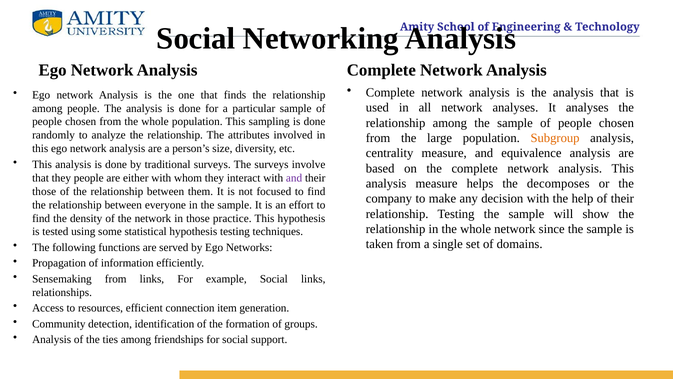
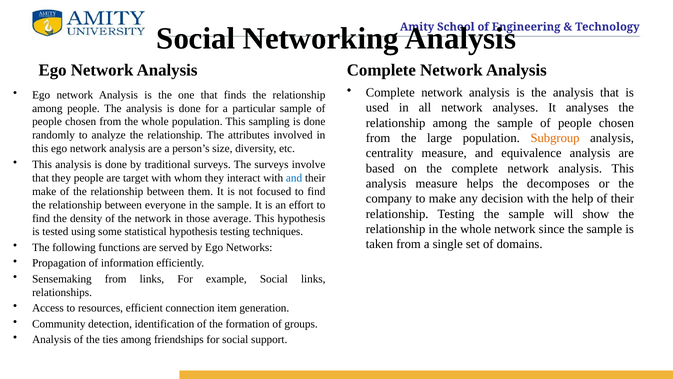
either: either -> target (136, 178)
and colour: purple -> blue (294, 178)
those: those -> make (44, 191)
practice: practice -> average (232, 218)
